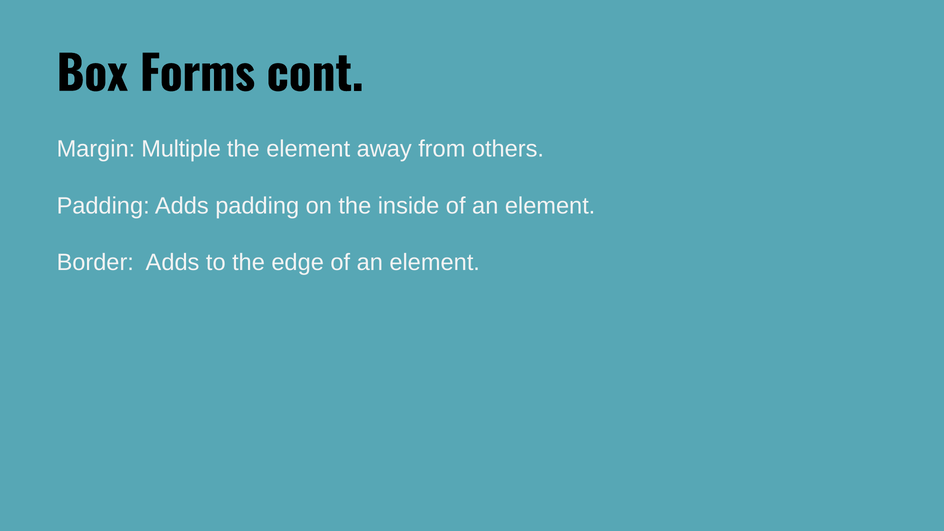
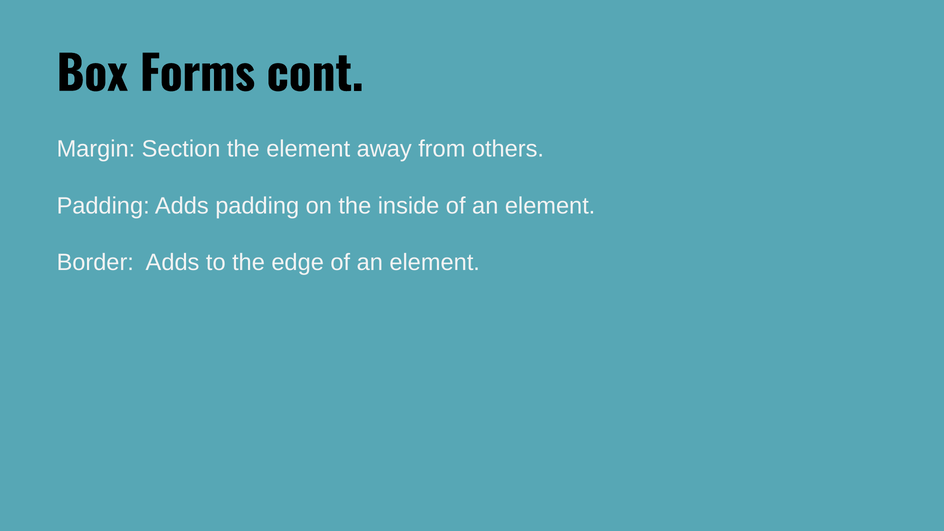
Multiple: Multiple -> Section (181, 149)
